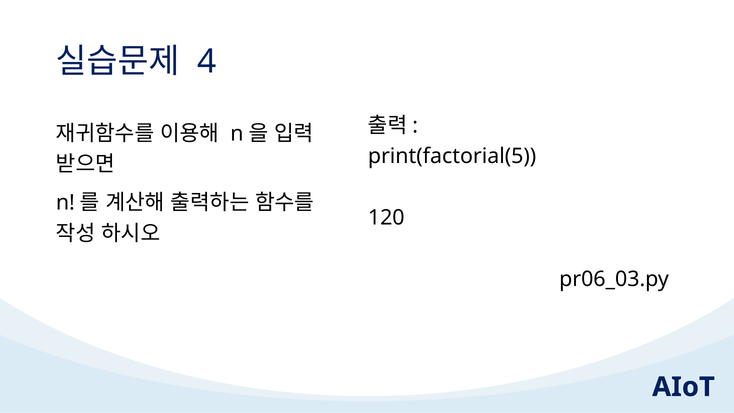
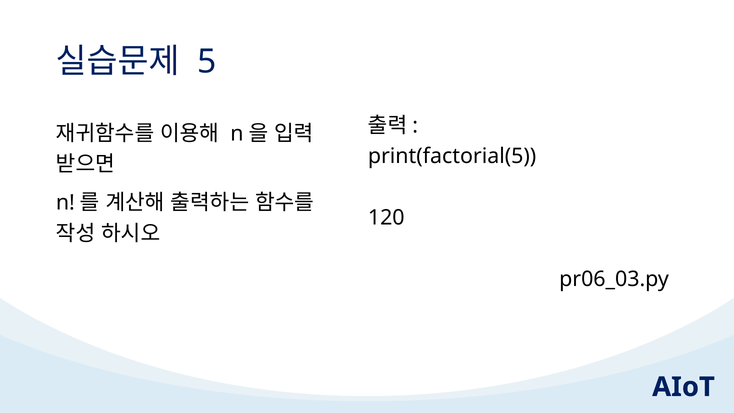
4: 4 -> 5 (207, 62)
